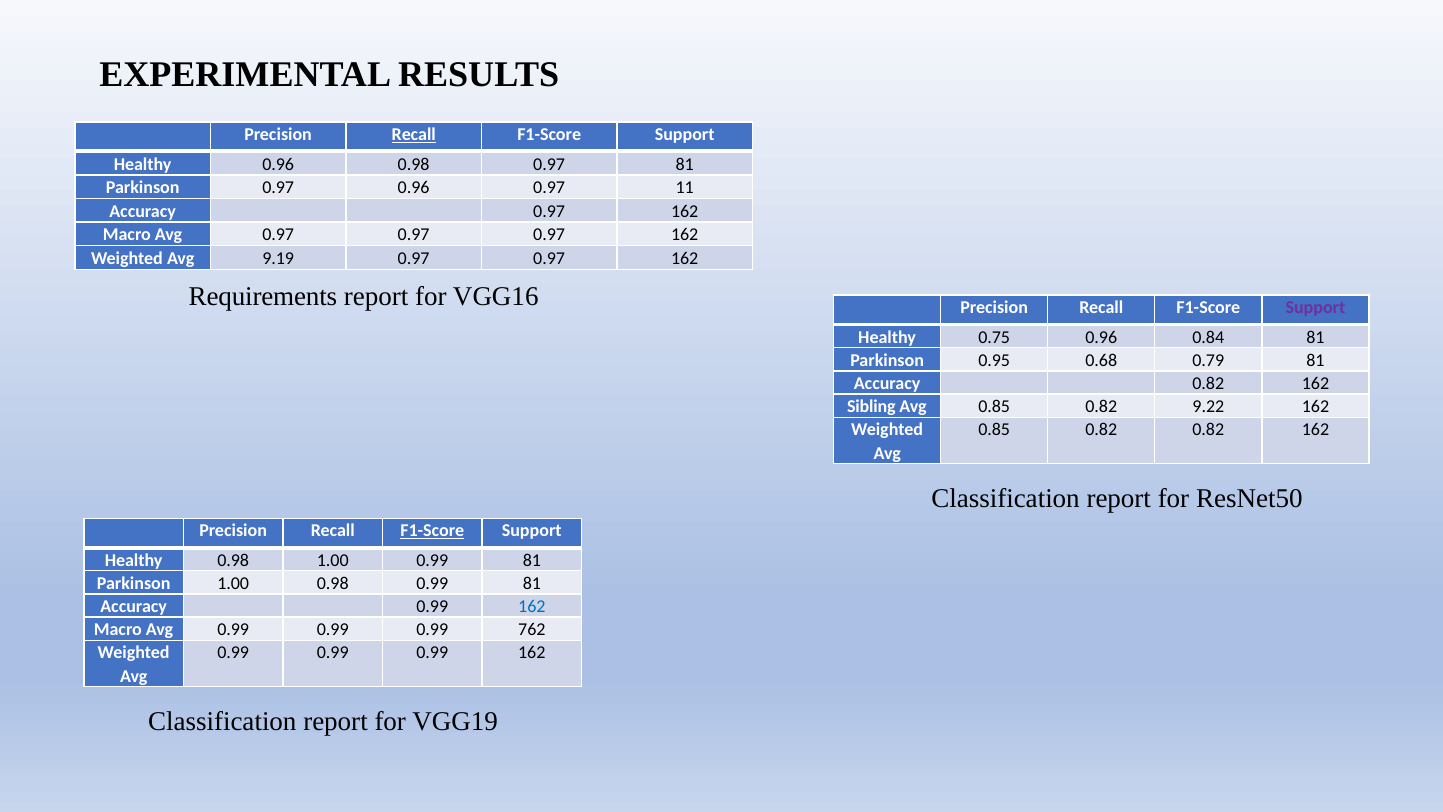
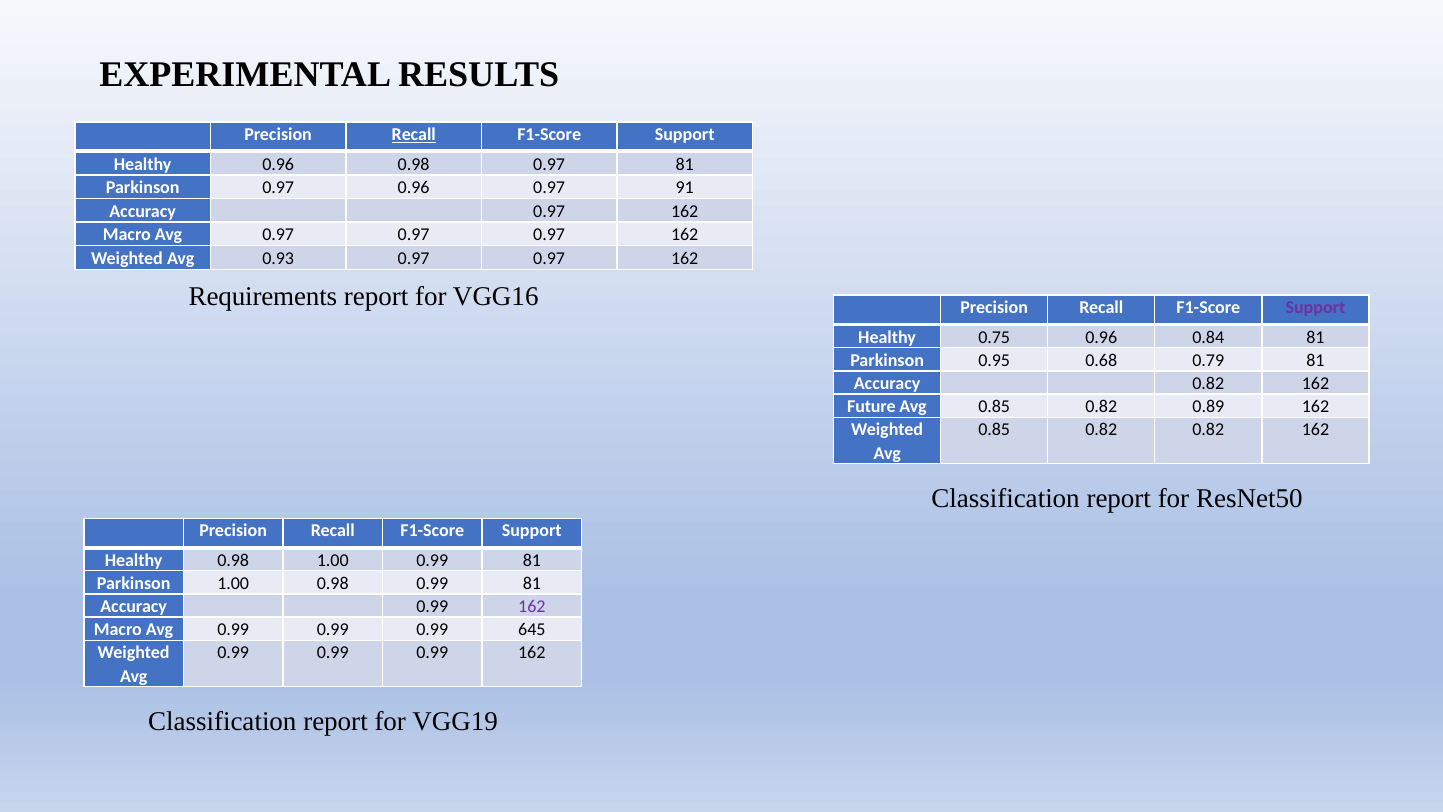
11: 11 -> 91 (685, 188)
9.19: 9.19 -> 0.93 (278, 258)
Sibling: Sibling -> Future (871, 407)
9.22: 9.22 -> 0.89 (1208, 407)
F1-Score underline: present -> none (432, 531)
162 colour: blue -> purple (532, 606)
762: 762 -> 645 (532, 630)
